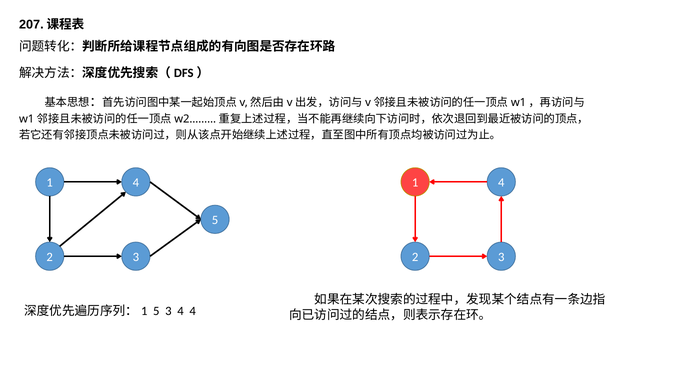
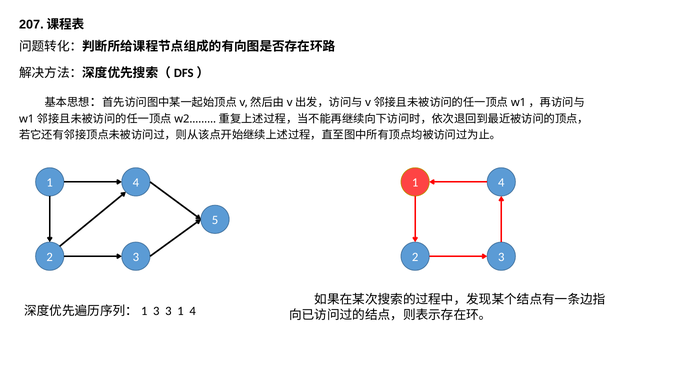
5: 5 -> 3 (156, 311)
4: 4 -> 1 (180, 311)
